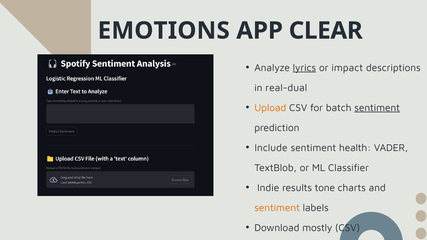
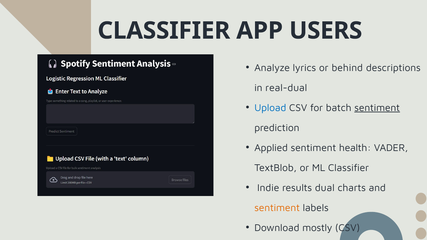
EMOTIONS: EMOTIONS -> CLASSIFIER (164, 31)
CLEAR: CLEAR -> USERS (326, 31)
lyrics underline: present -> none (304, 68)
impact: impact -> behind (347, 68)
Upload colour: orange -> blue (270, 108)
Include: Include -> Applied (271, 148)
tone: tone -> dual (325, 188)
